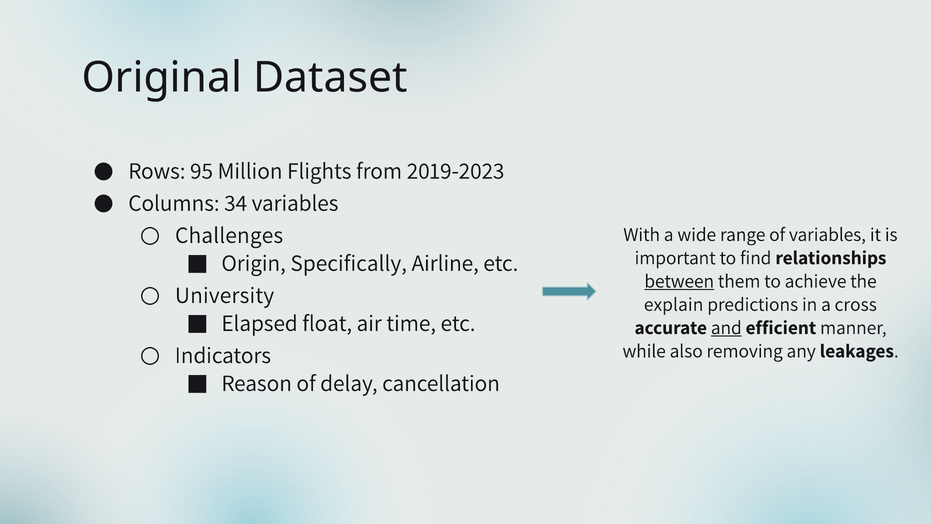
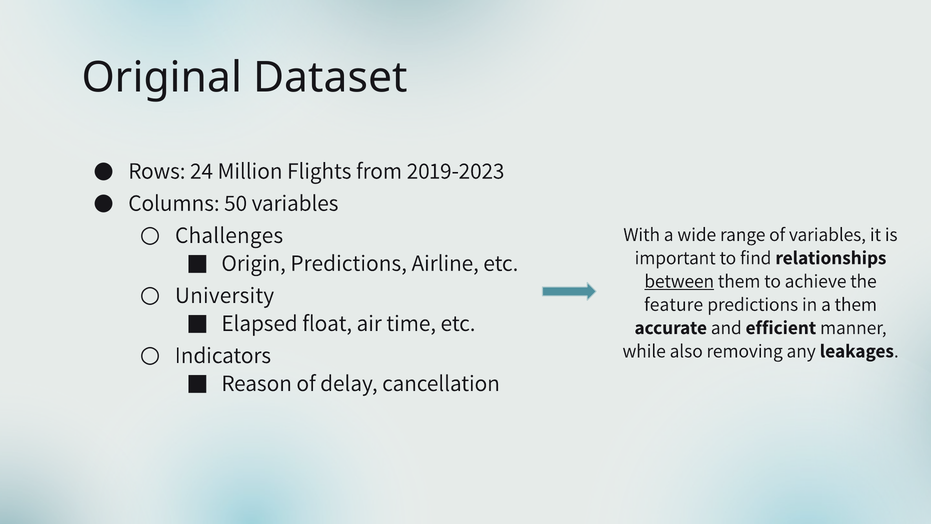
95: 95 -> 24 (202, 171)
34: 34 -> 50 (236, 203)
Origin Specifically: Specifically -> Predictions (349, 263)
explain: explain -> feature (674, 304)
a cross: cross -> them (856, 304)
and underline: present -> none (726, 328)
